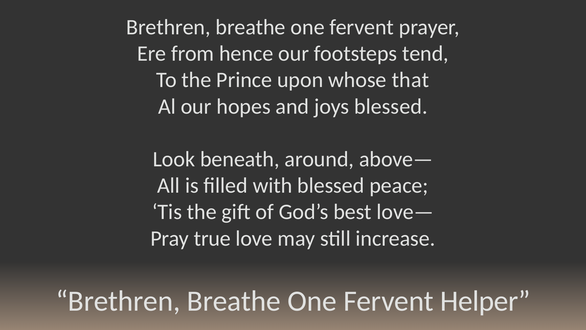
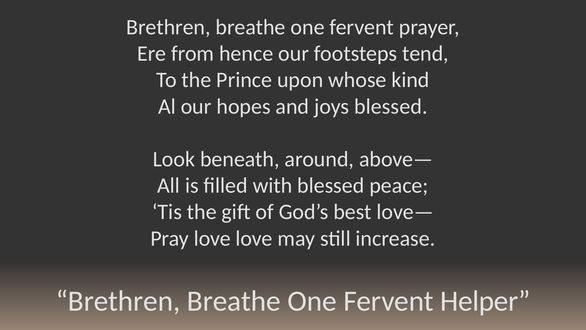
that: that -> kind (411, 80)
Pray true: true -> love (212, 238)
